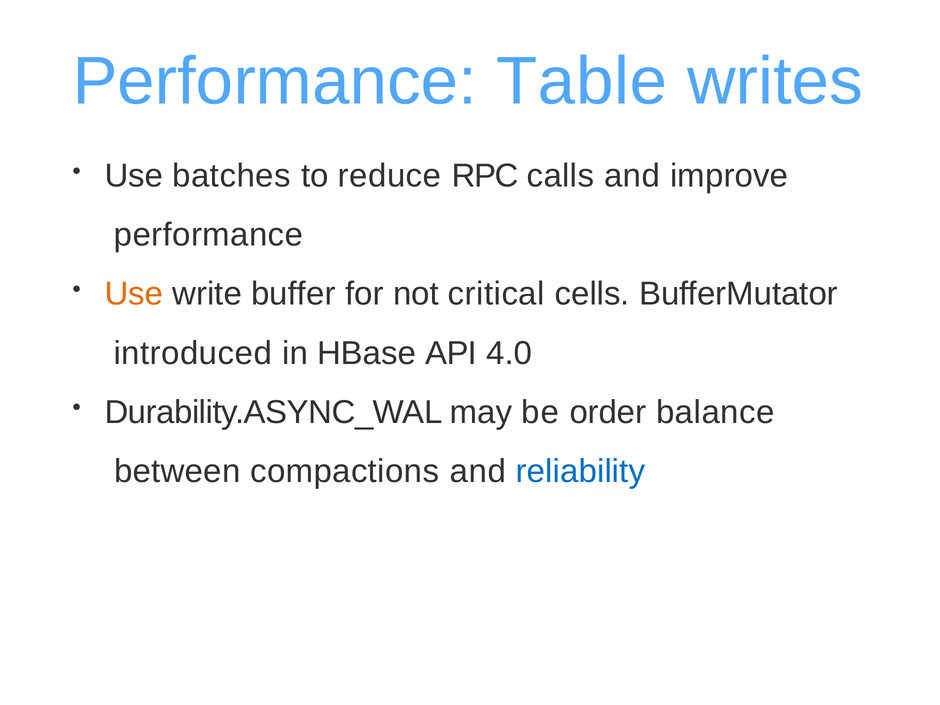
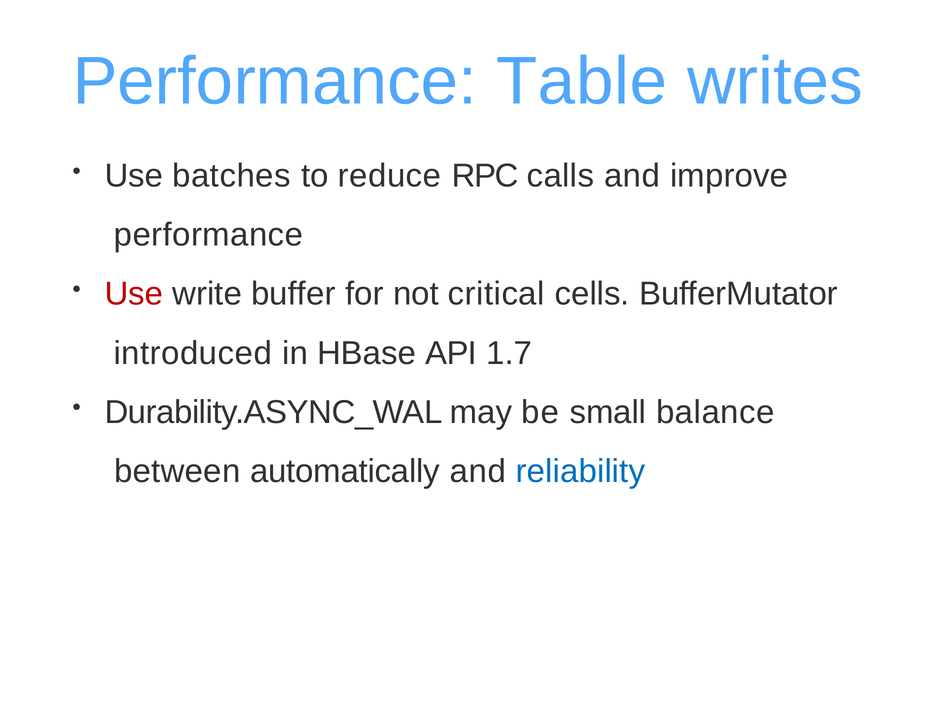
Use colour: orange -> red (134, 294)
4.0: 4.0 -> 1.7 (509, 353)
order: order -> small (608, 412)
compactions: compactions -> automatically (345, 471)
